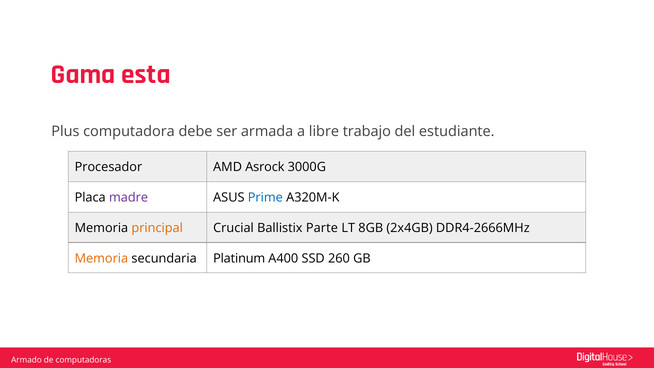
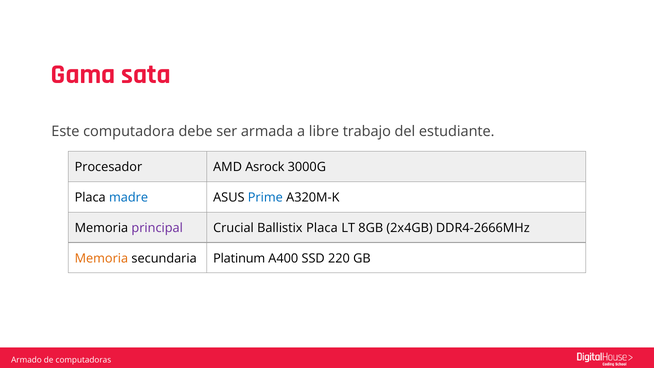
esta: esta -> sata (146, 74)
Plus: Plus -> Este (65, 131)
madre colour: purple -> blue (129, 198)
principal colour: orange -> purple (157, 228)
Ballistix Parte: Parte -> Placa (322, 228)
260: 260 -> 220 (339, 258)
